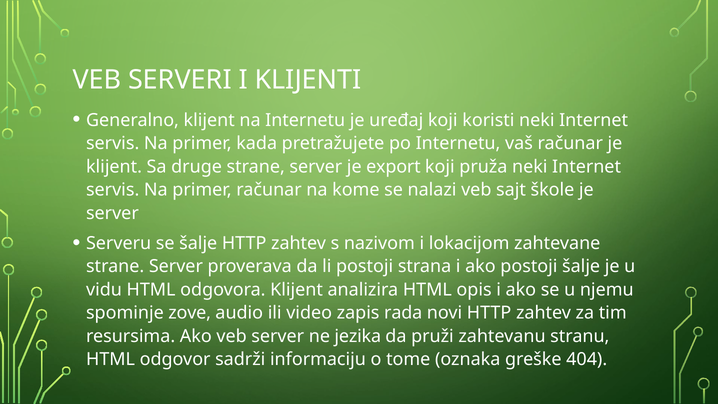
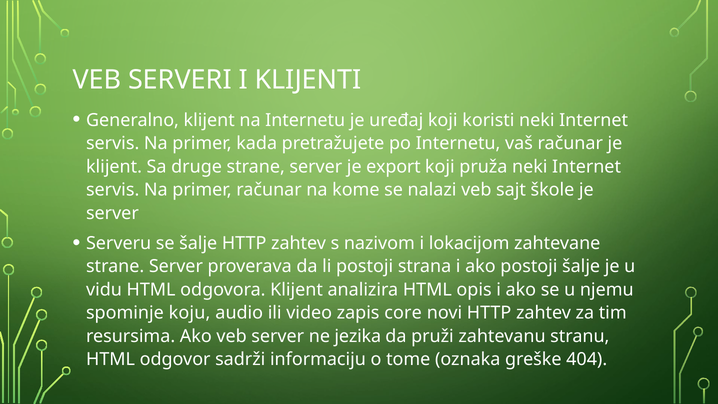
zove: zove -> koju (190, 313)
rada: rada -> core (403, 313)
